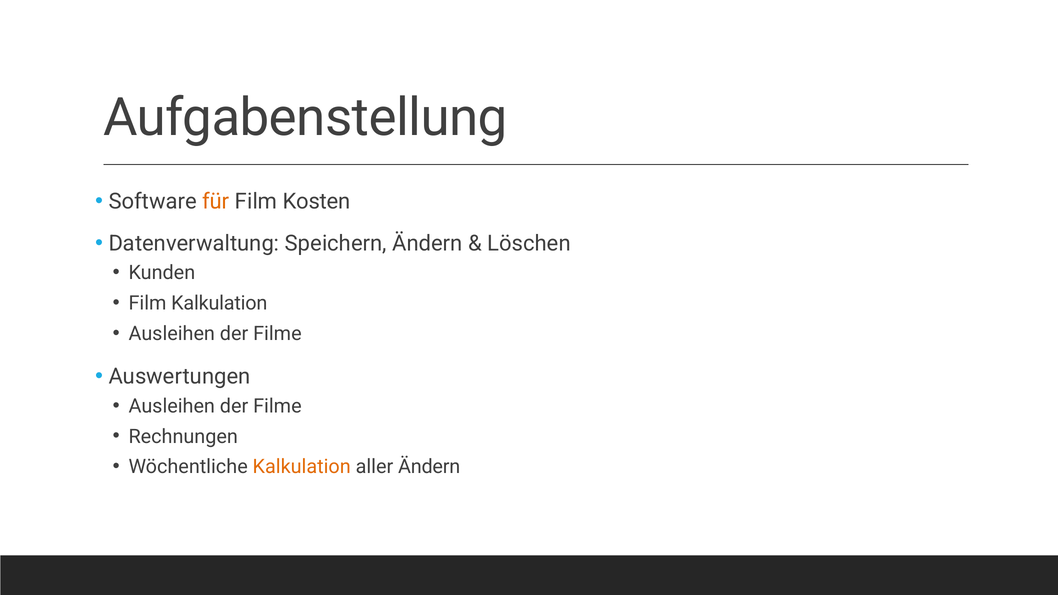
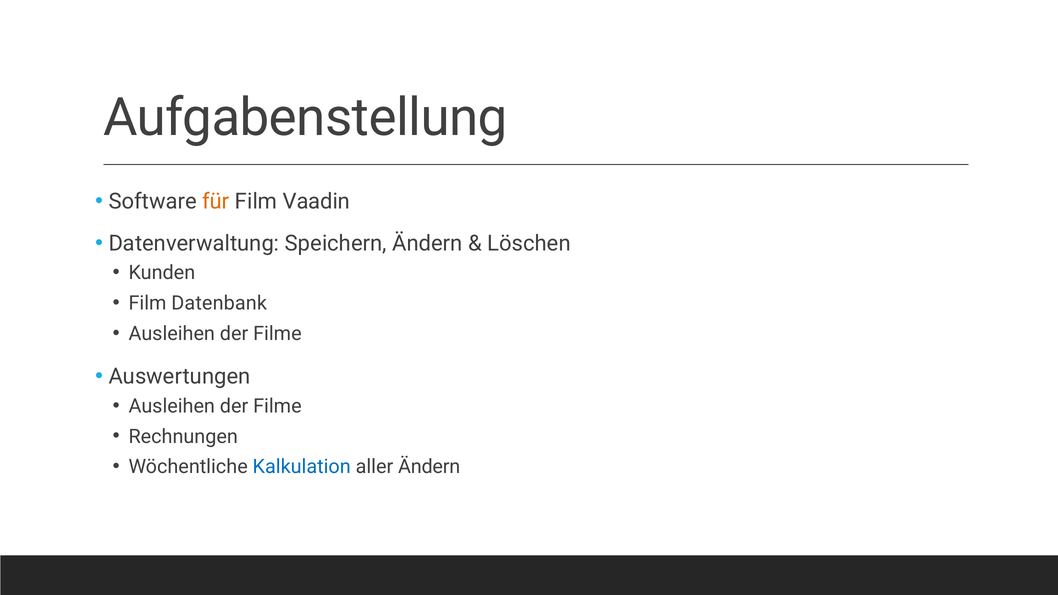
Kosten: Kosten -> Vaadin (316, 202)
Film Kalkulation: Kalkulation -> Datenbank (219, 303)
Kalkulation colour: orange -> blue (302, 467)
